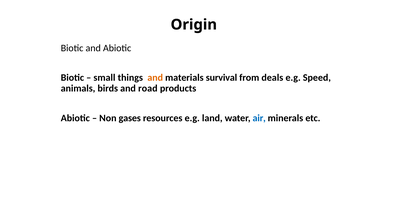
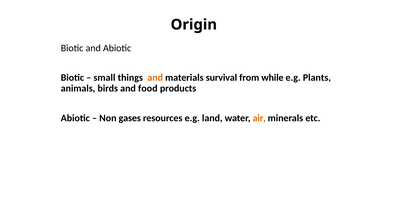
deals: deals -> while (272, 78)
Speed: Speed -> Plants (317, 78)
road: road -> food (148, 89)
air colour: blue -> orange (259, 118)
